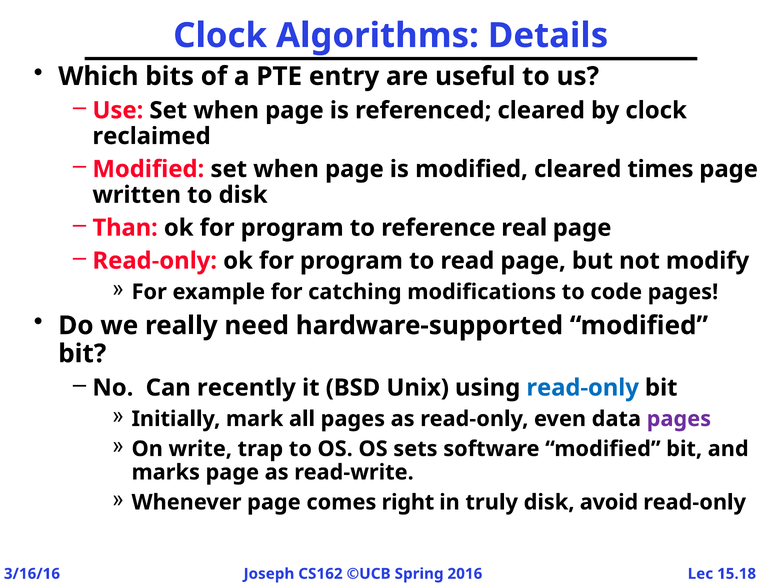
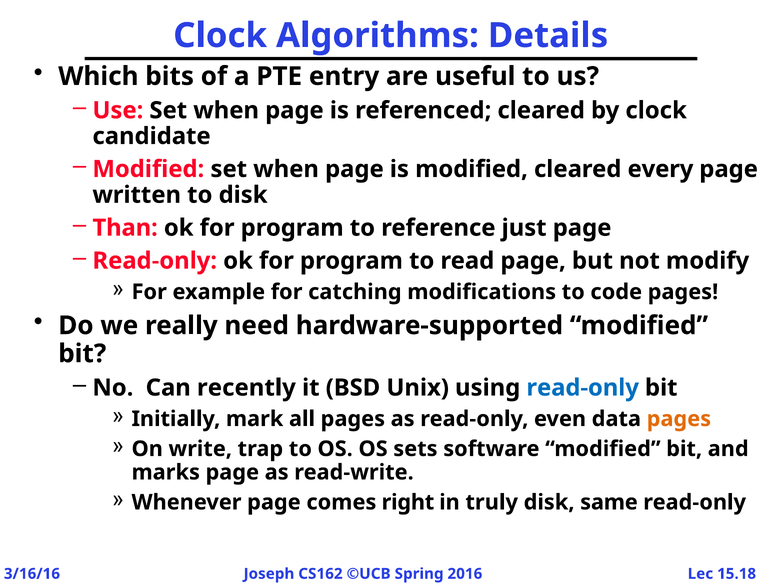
reclaimed: reclaimed -> candidate (152, 136)
times: times -> every (660, 169)
real: real -> just (524, 228)
pages colour: purple -> orange (679, 419)
avoid: avoid -> same (609, 503)
